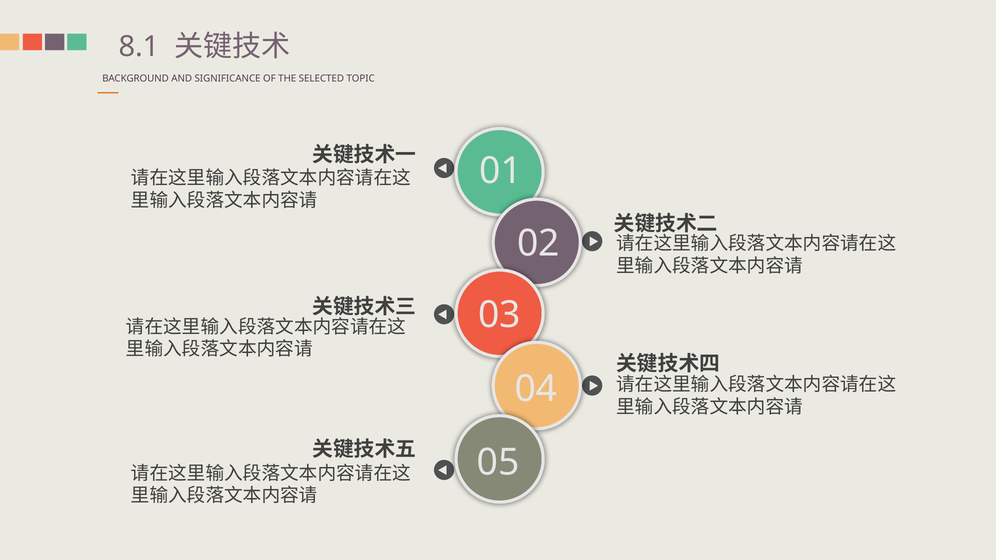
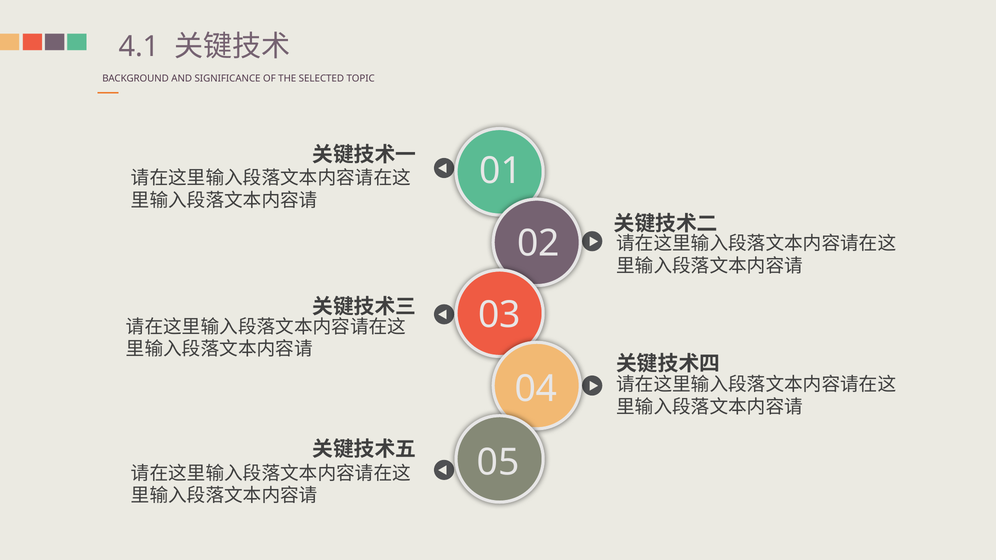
8.1: 8.1 -> 4.1 (139, 46)
